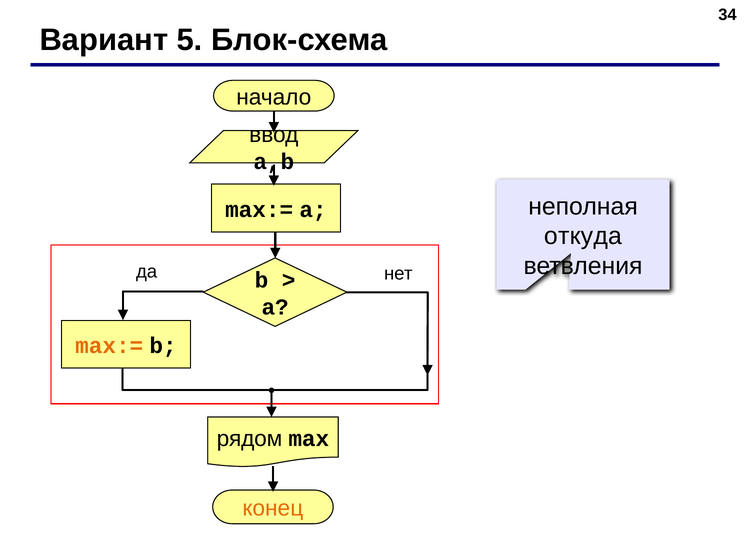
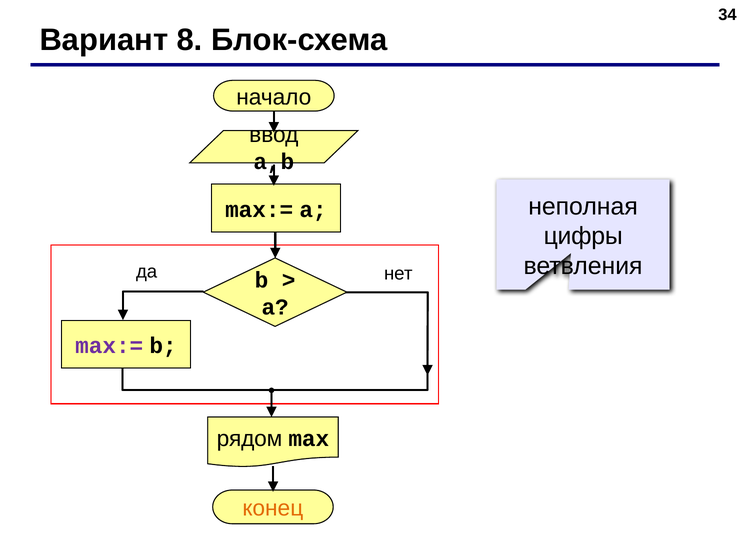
5: 5 -> 8 (190, 40)
откуда: откуда -> цифры (583, 236)
max:= colour: orange -> purple (109, 346)
